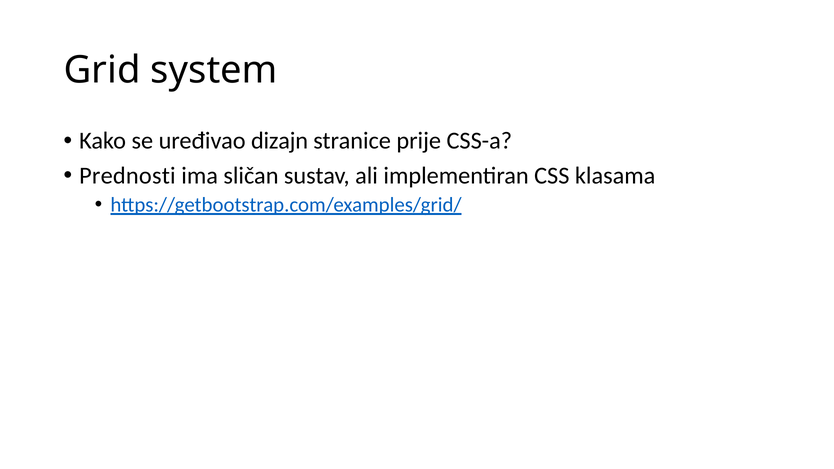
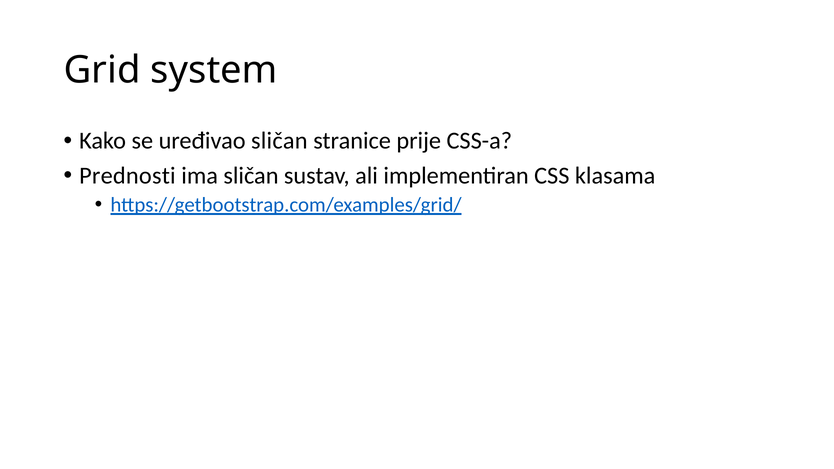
uređivao dizajn: dizajn -> sličan (279, 141)
